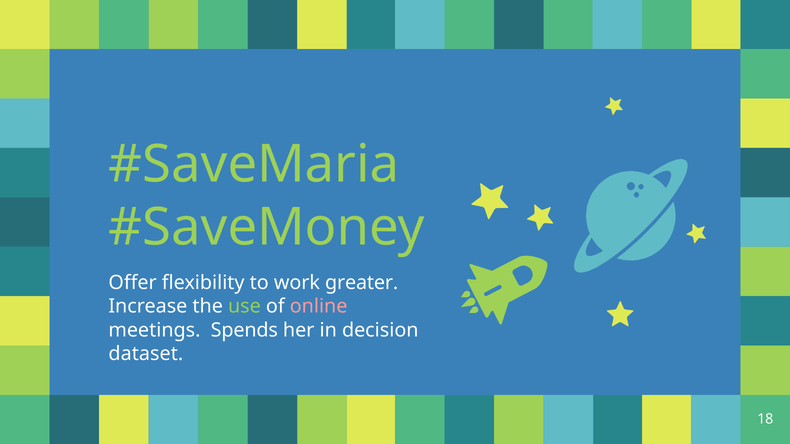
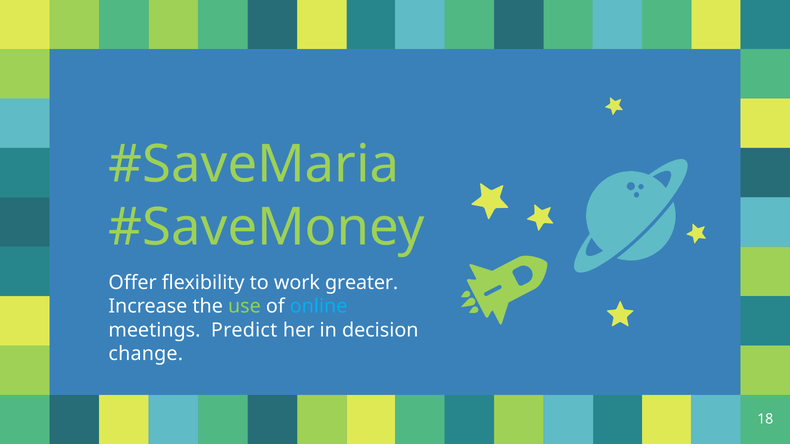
online colour: pink -> light blue (319, 307)
Spends: Spends -> Predict (244, 330)
dataset: dataset -> change (146, 354)
